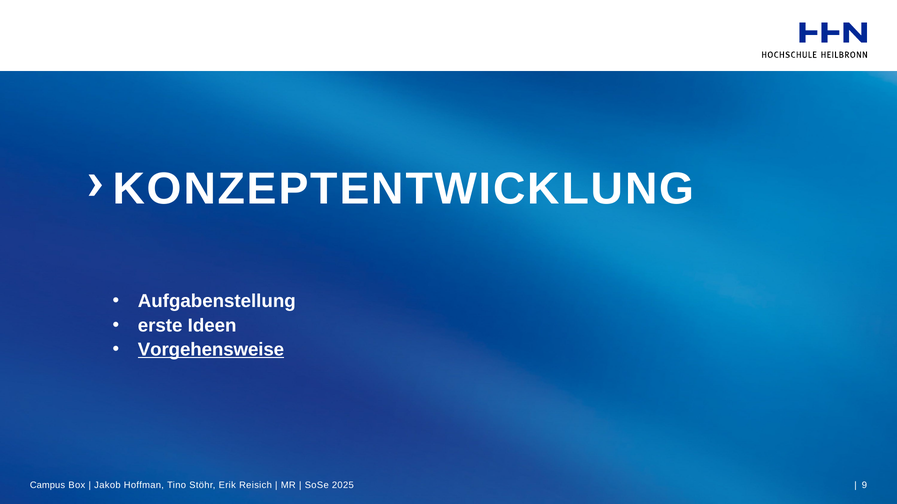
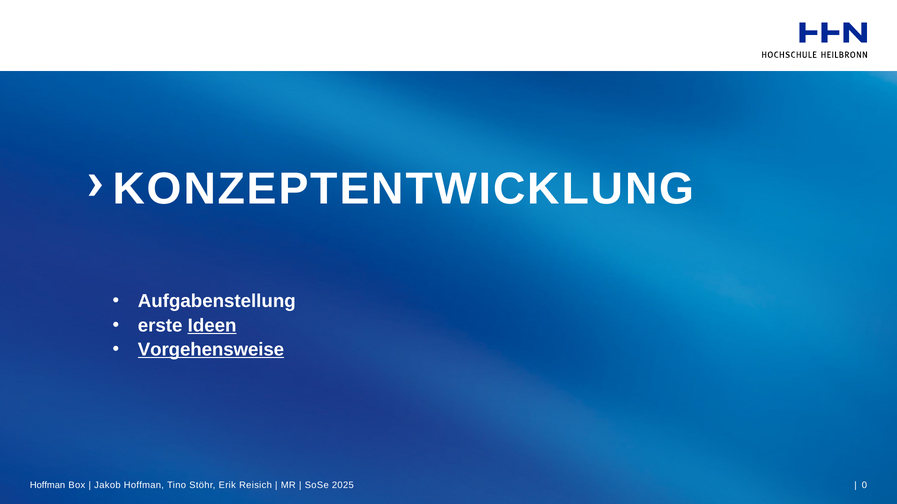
Ideen underline: none -> present (212, 326)
Campus: Campus -> Hoffman (48, 486)
9: 9 -> 0 (864, 486)
